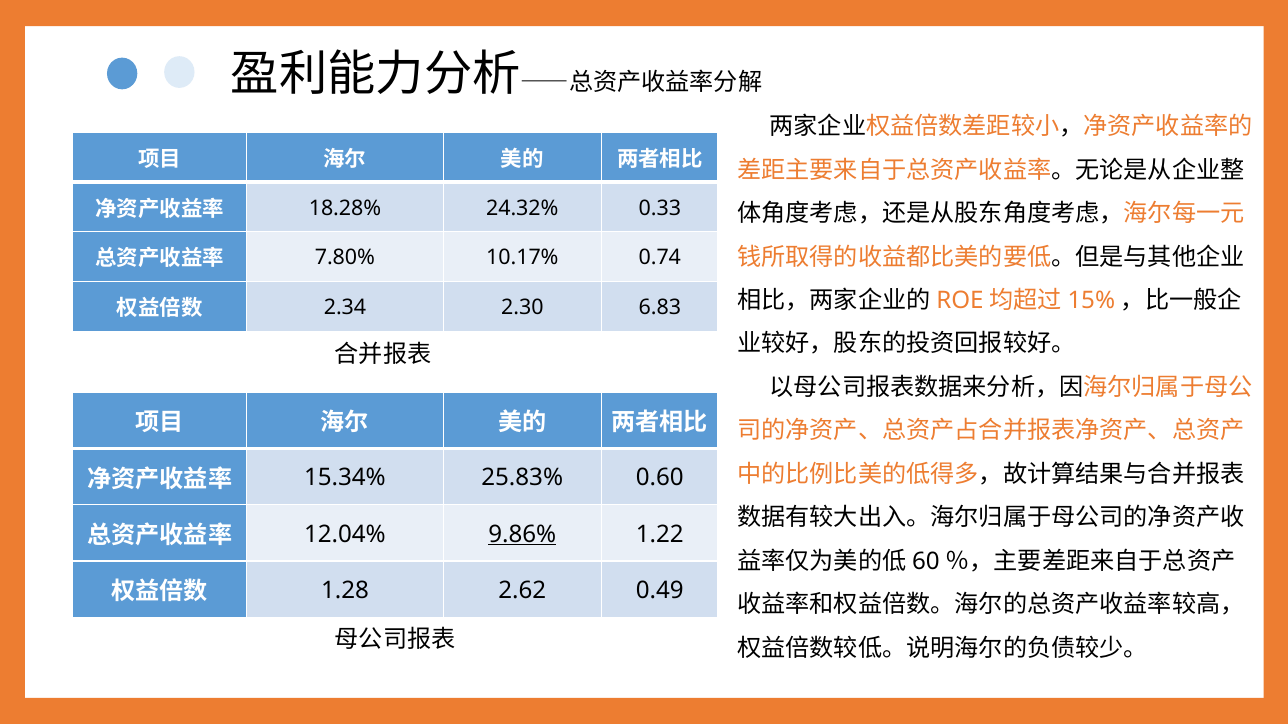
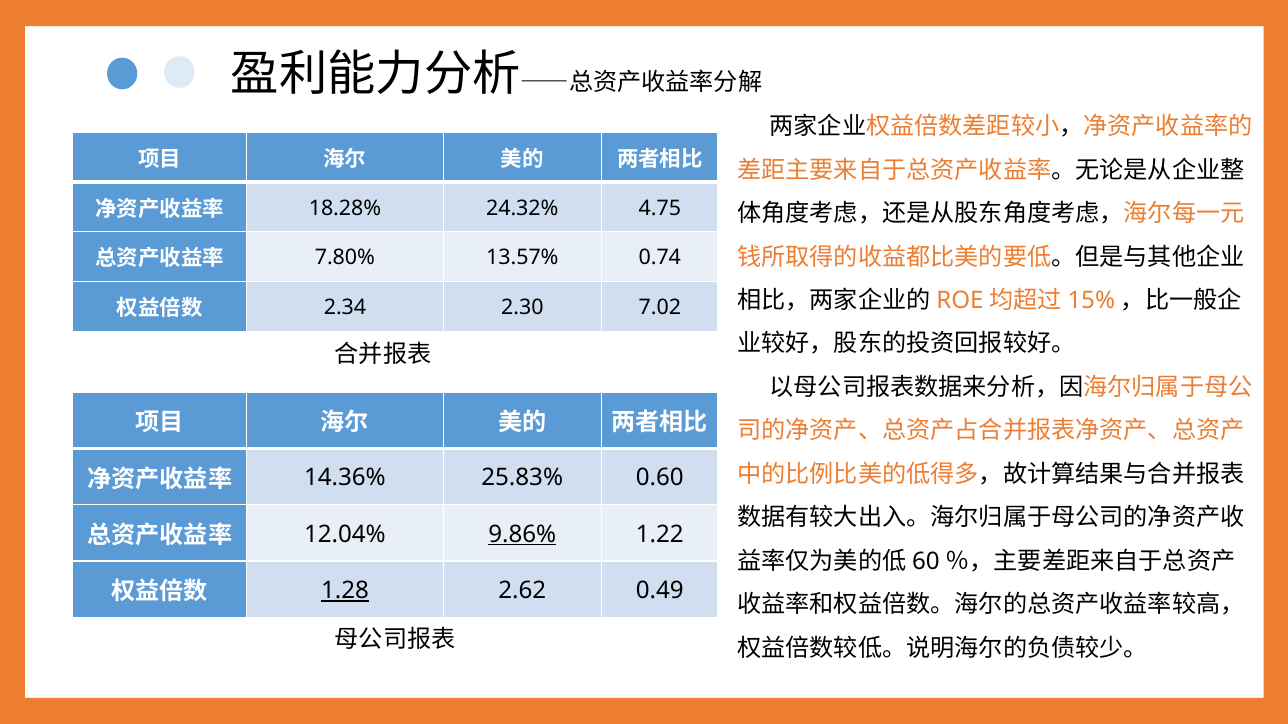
0.33: 0.33 -> 4.75 (660, 208)
10.17%: 10.17% -> 13.57% (522, 258)
6.83: 6.83 -> 7.02 (660, 308)
15.34%: 15.34% -> 14.36% (345, 478)
1.28 underline: none -> present (345, 591)
